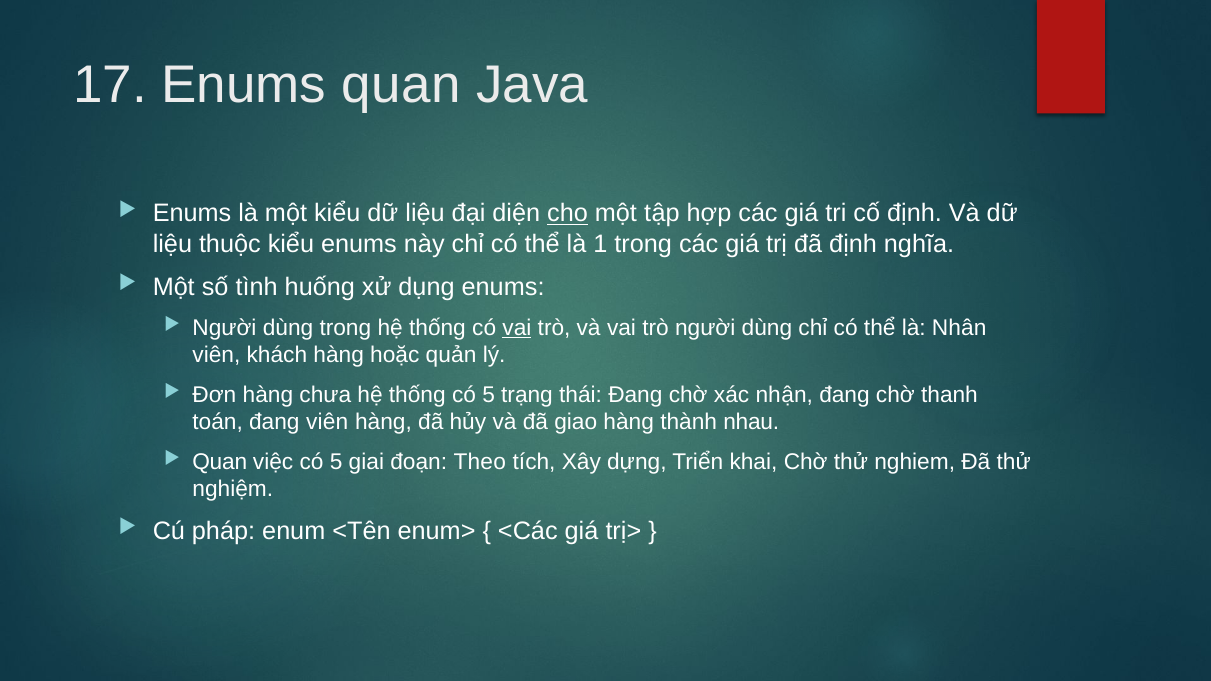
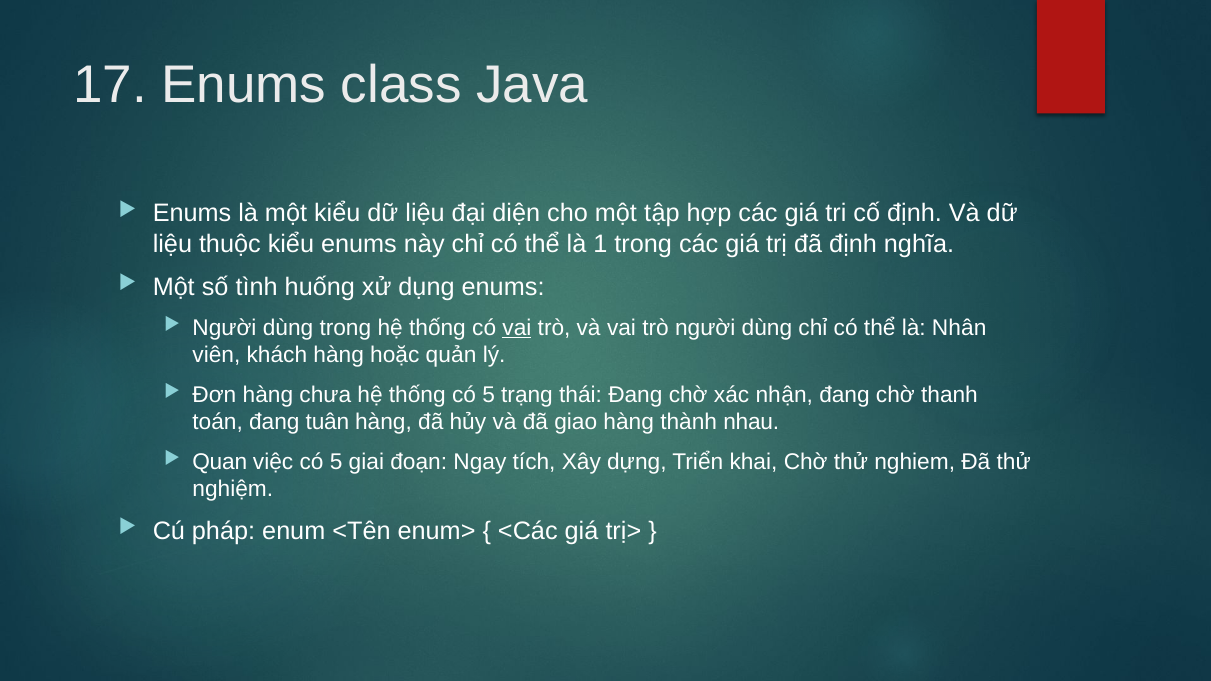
Enums quan: quan -> class (401, 85)
cho underline: present -> none (567, 214)
đang viên: viên -> tuân (327, 422)
Theo: Theo -> Ngay (480, 462)
